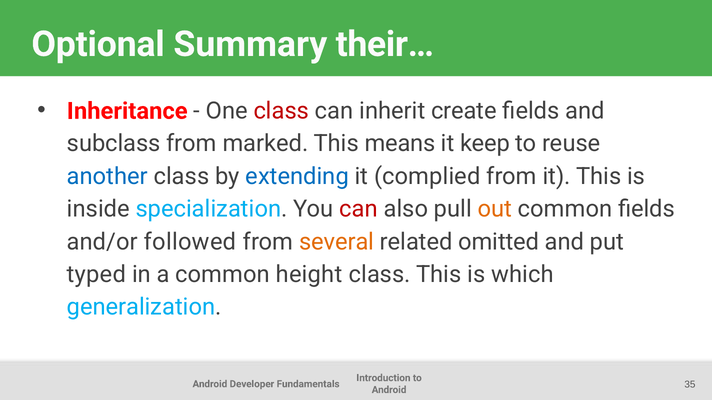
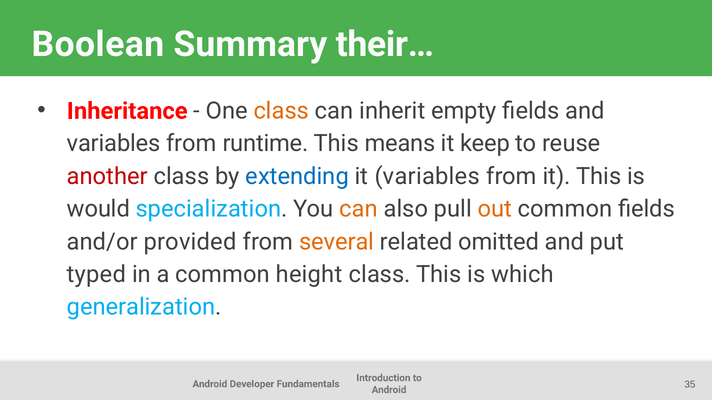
Optional: Optional -> Boolean (98, 44)
class colour: red -> orange (281, 111)
create: create -> empty (464, 111)
subclass: subclass -> variables (114, 144)
marked: marked -> runtime (265, 144)
another colour: blue -> red (107, 177)
it complied: complied -> variables (427, 177)
inside: inside -> would (98, 209)
can colour: red -> orange (359, 209)
followed: followed -> provided (190, 242)
